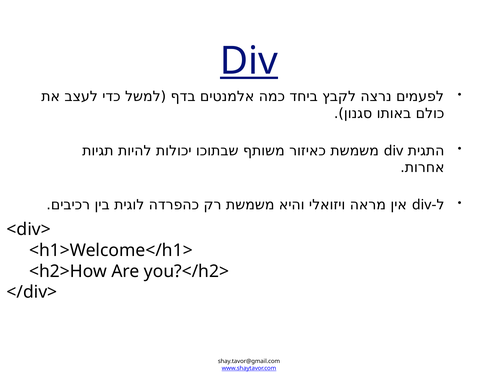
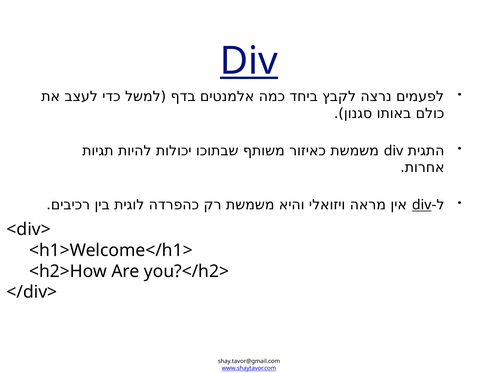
div underline: none -> present (422, 205)
